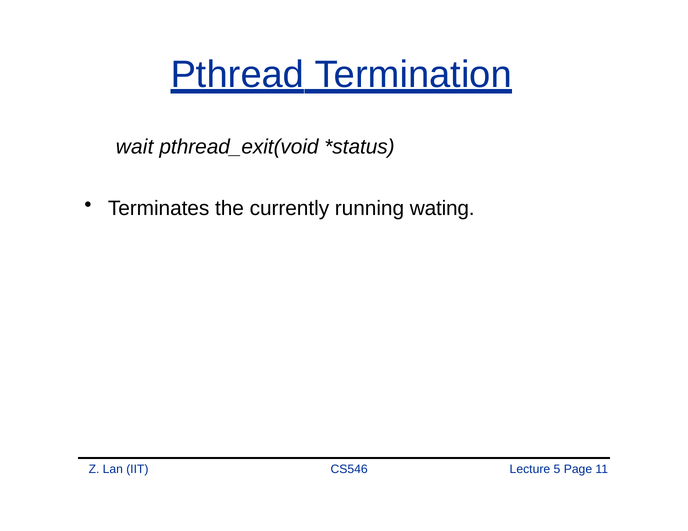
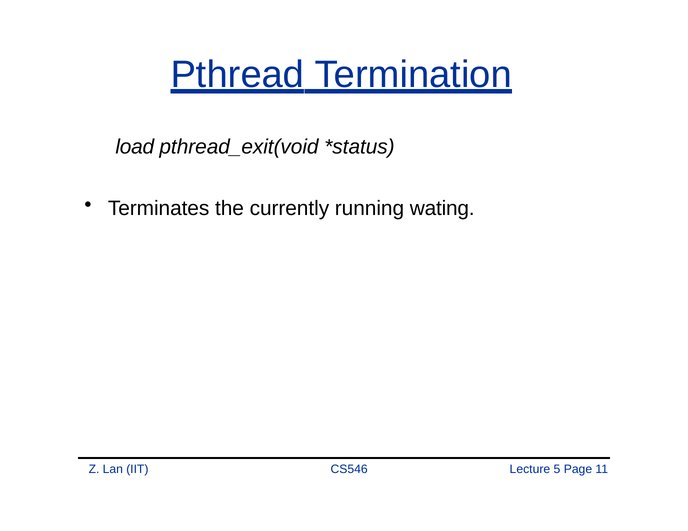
wait: wait -> load (135, 147)
